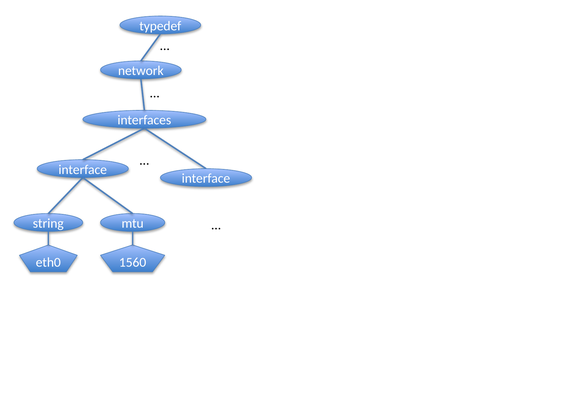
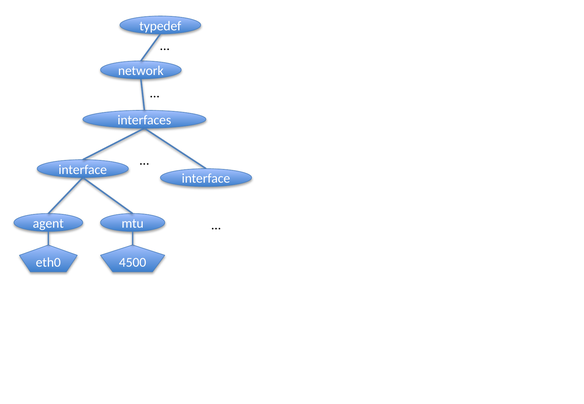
string: string -> agent (48, 224)
1560: 1560 -> 4500 (133, 263)
